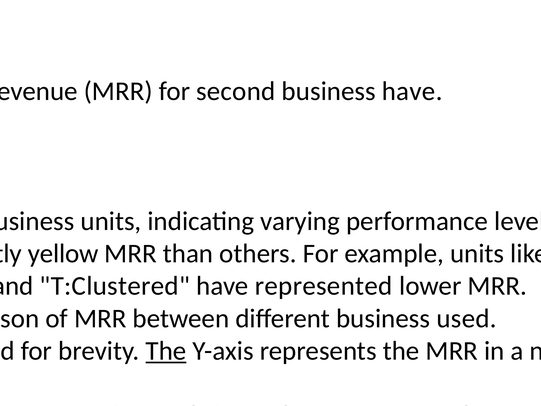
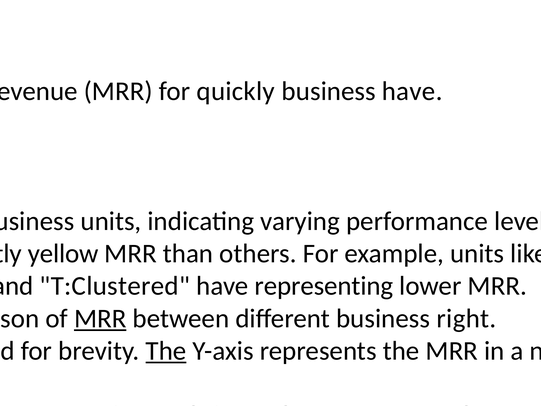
MRR for second: second -> quickly (236, 91)
represented: represented -> representing (324, 286)
MRR underline: none -> present (100, 318)
business used: used -> right (467, 318)
